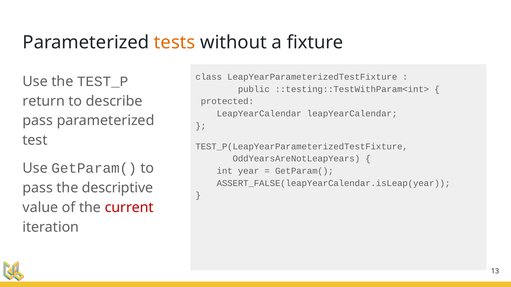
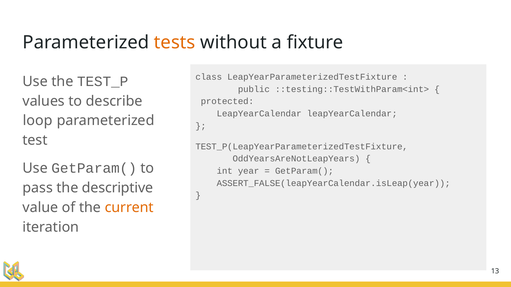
return: return -> values (44, 101)
pass: pass -> loop (38, 121)
current colour: red -> orange (129, 208)
